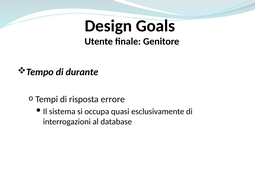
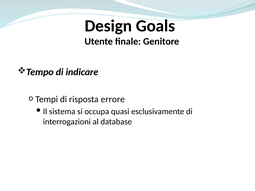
durante: durante -> indicare (82, 72)
